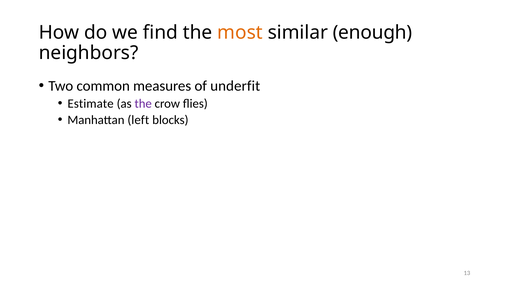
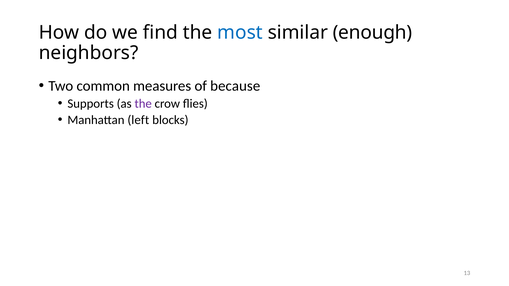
most colour: orange -> blue (240, 32)
underfit: underfit -> because (235, 86)
Estimate: Estimate -> Supports (91, 104)
